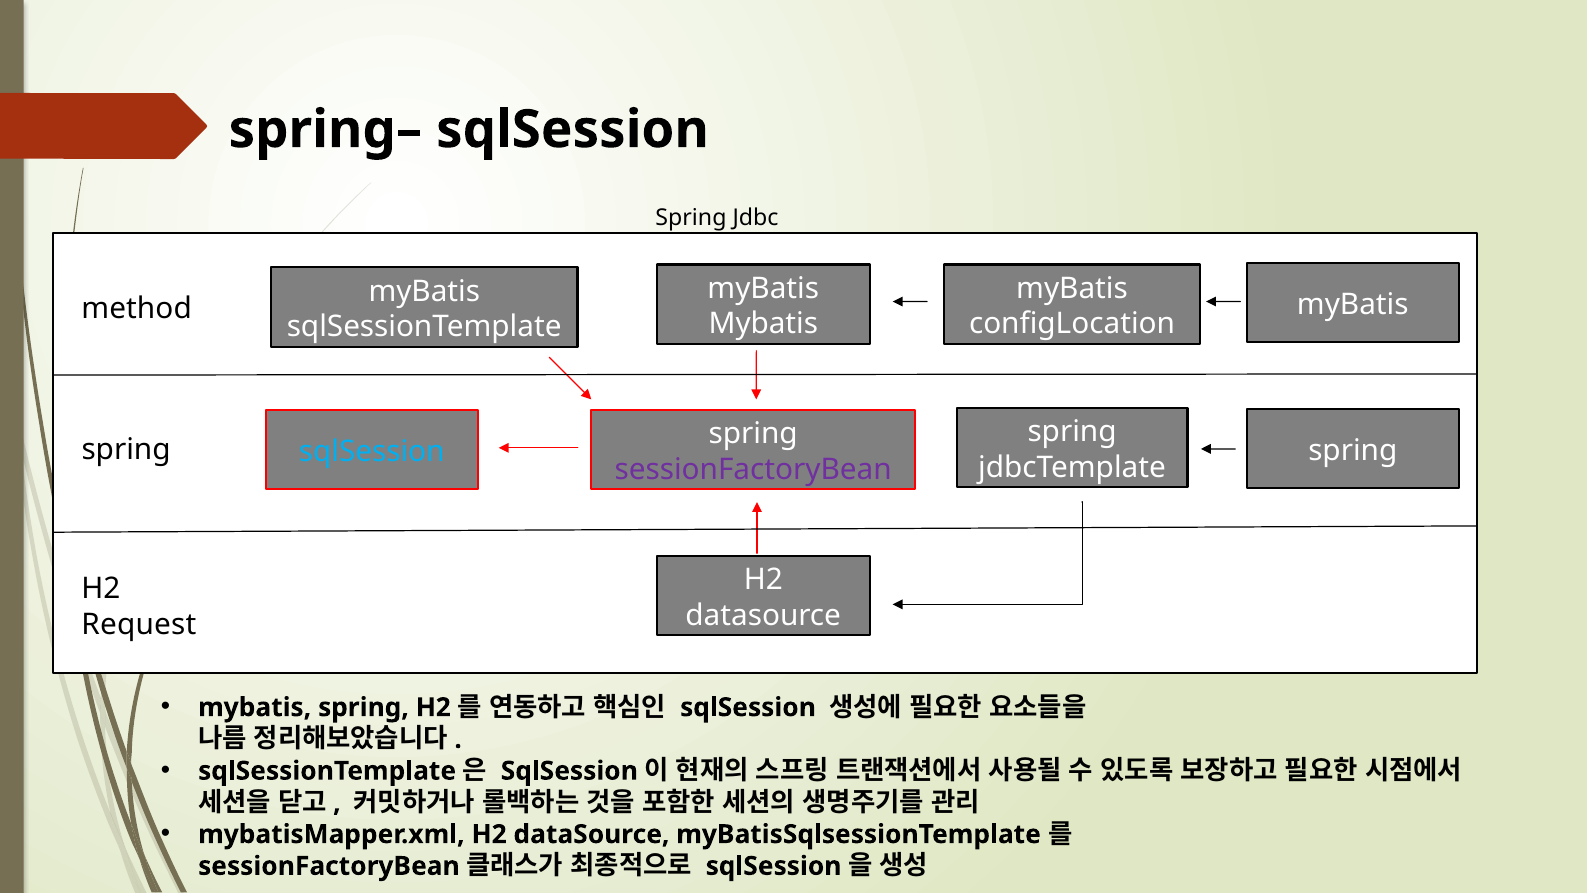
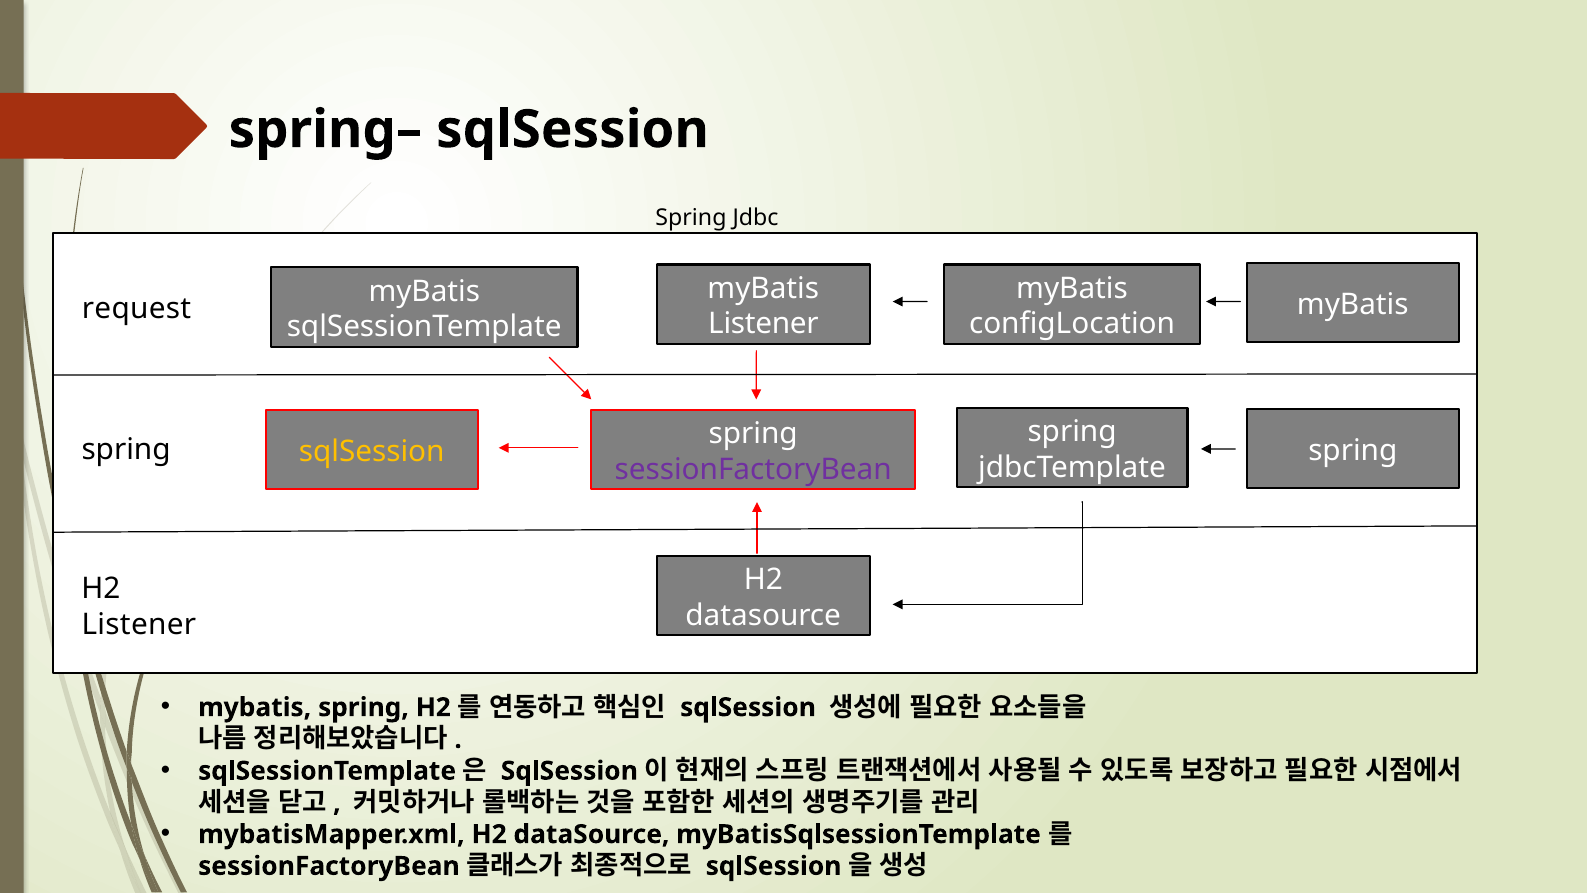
method: method -> request (137, 309)
Mybatis: Mybatis -> Listener (763, 324)
sqlSession colour: light blue -> yellow (372, 452)
Request: Request -> Listener (139, 624)
